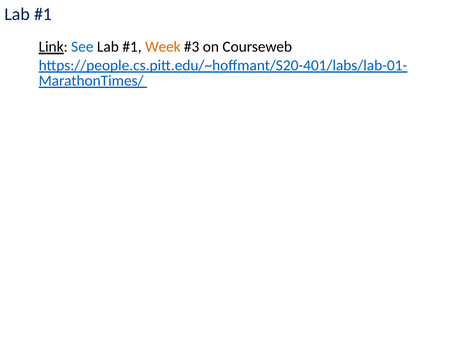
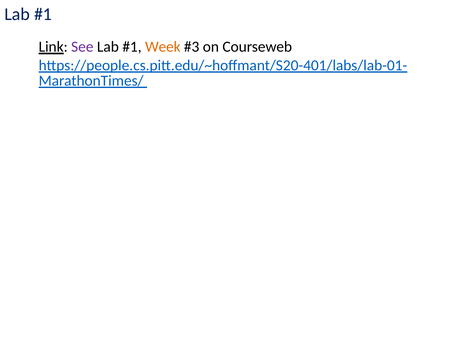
See colour: blue -> purple (82, 47)
